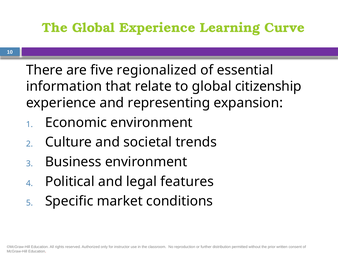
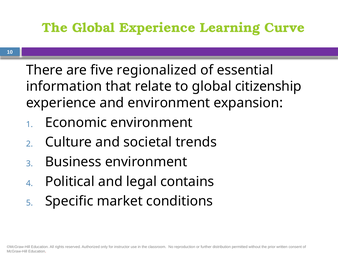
and representing: representing -> environment (169, 103)
features: features -> contains (187, 181)
